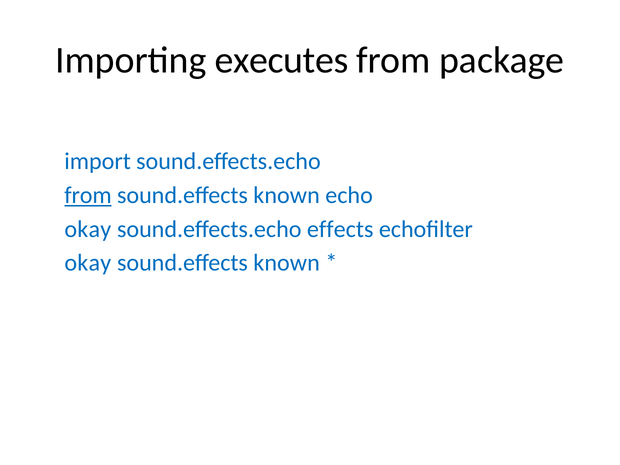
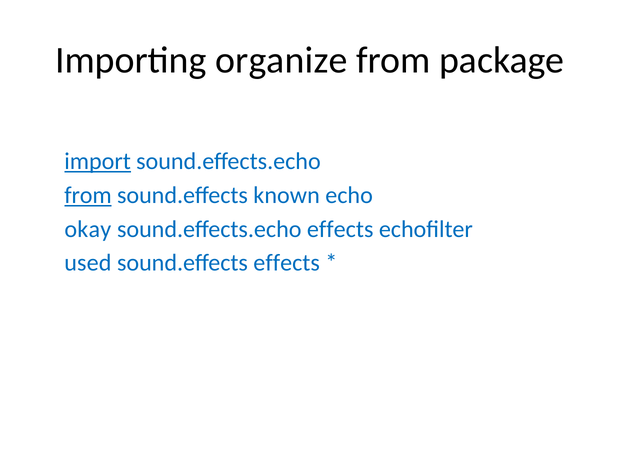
executes: executes -> organize (281, 60)
import underline: none -> present (98, 162)
okay: okay -> used (88, 263)
known: known -> effects (287, 263)
